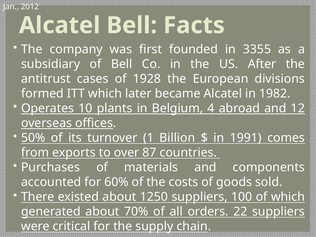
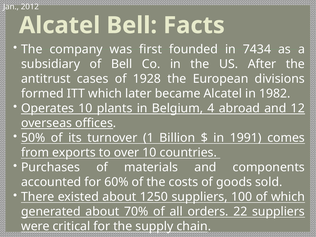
3355: 3355 -> 7434 (257, 49)
over 87: 87 -> 10 (149, 153)
